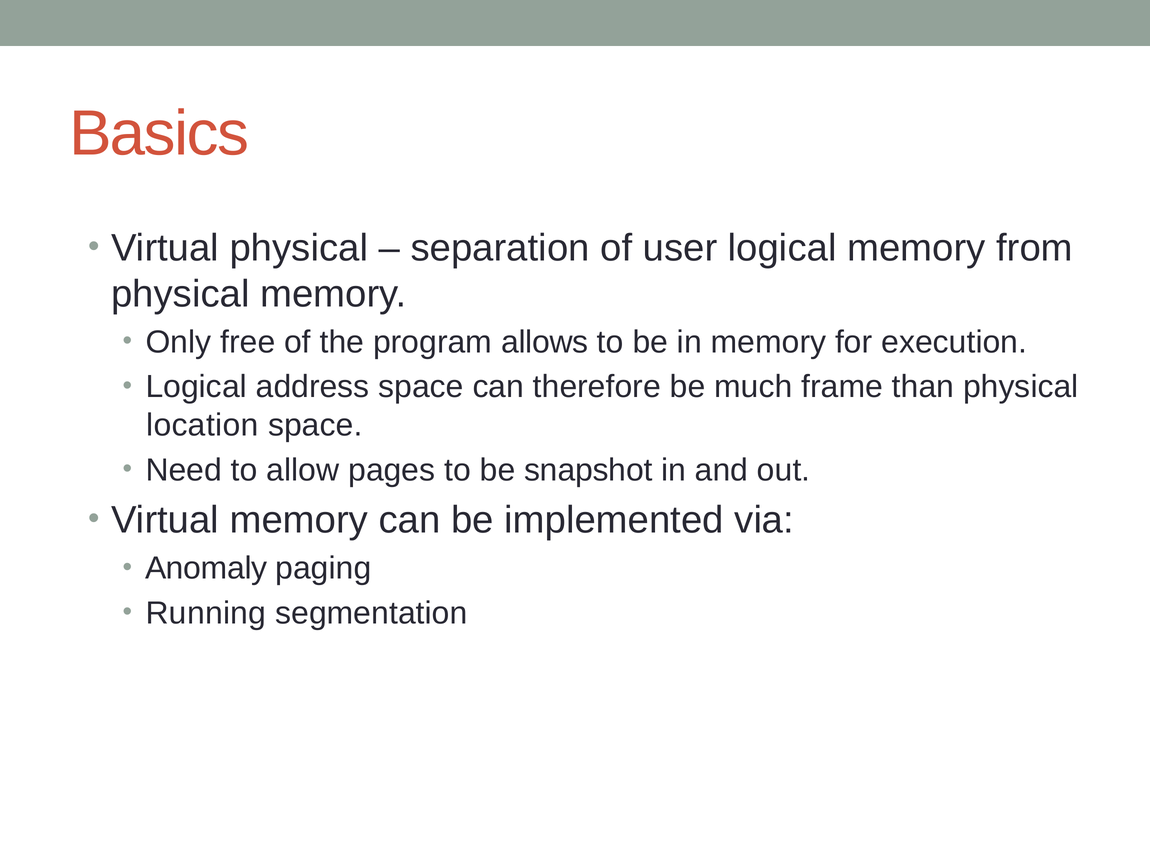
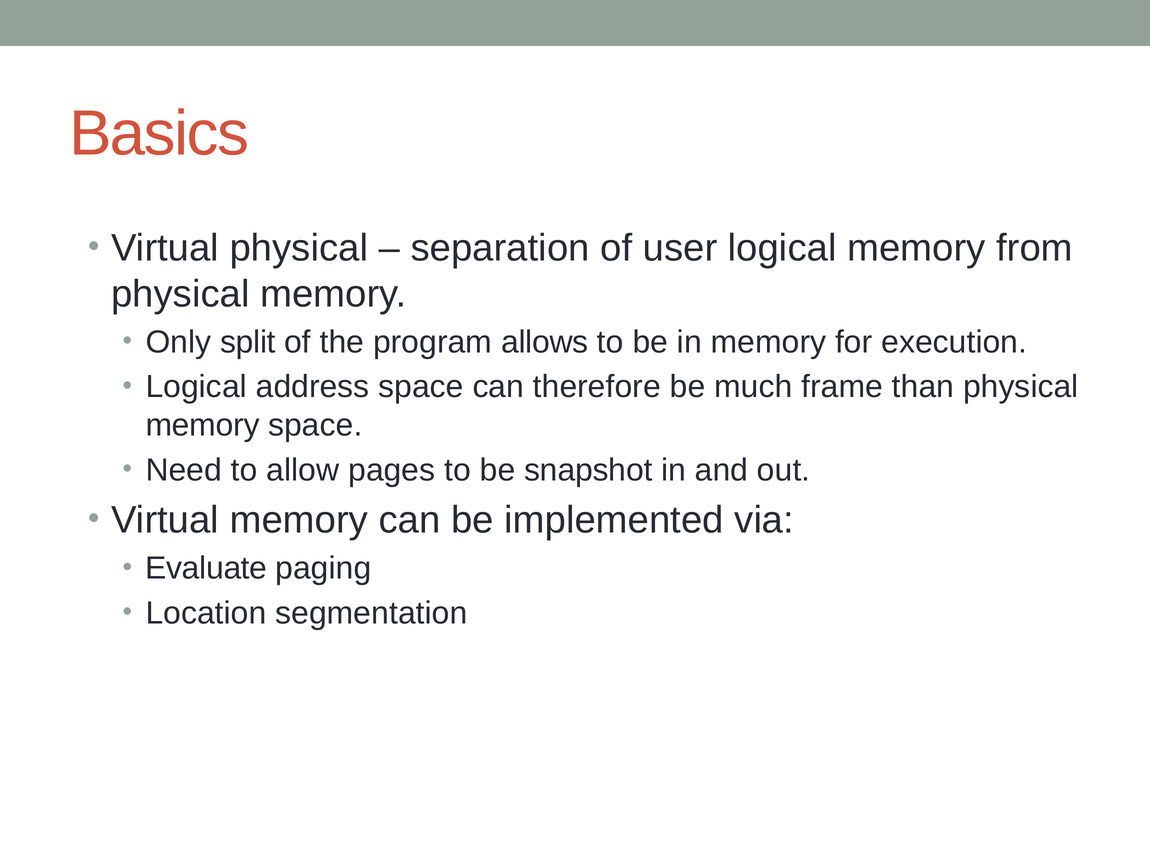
free: free -> split (248, 342)
location: location -> memory (203, 426)
Anomaly: Anomaly -> Evaluate (206, 569)
Running: Running -> Location (206, 614)
